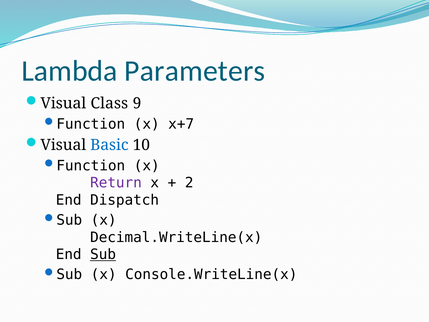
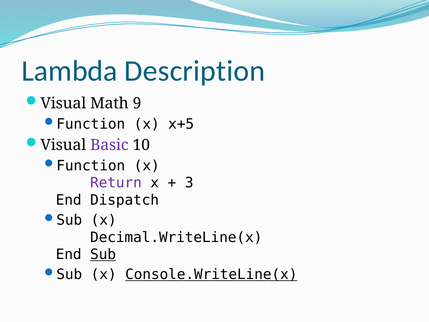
Parameters: Parameters -> Description (195, 71)
Class: Class -> Math (109, 103)
x+7: x+7 -> x+5 (181, 124)
Basic colour: blue -> purple (109, 145)
2: 2 -> 3 (189, 183)
Console.WriteLine(x underline: none -> present (211, 274)
